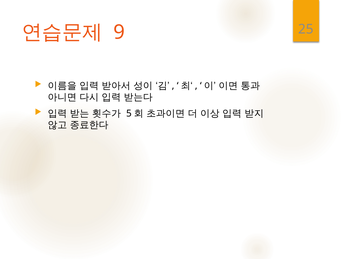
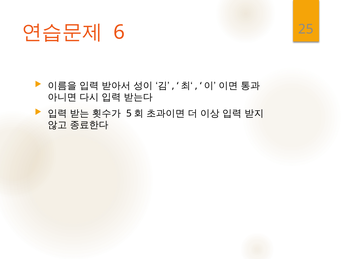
9: 9 -> 6 (119, 32)
